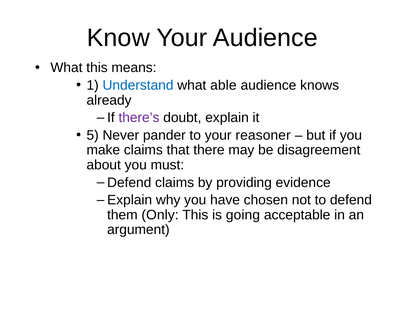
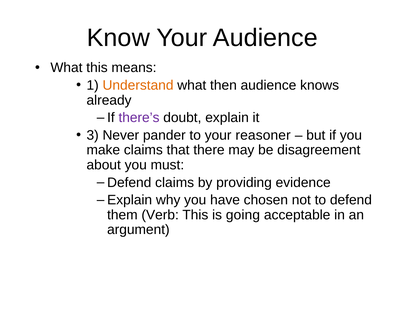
Understand colour: blue -> orange (138, 85)
able: able -> then (223, 85)
5: 5 -> 3 (93, 135)
Only: Only -> Verb (160, 215)
